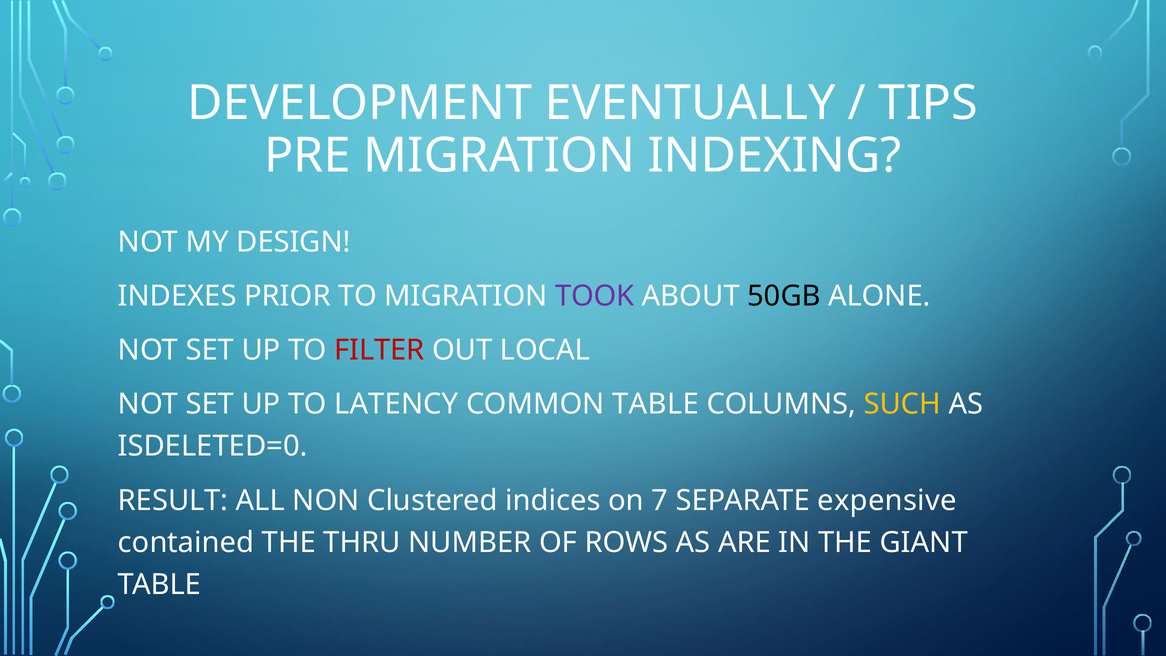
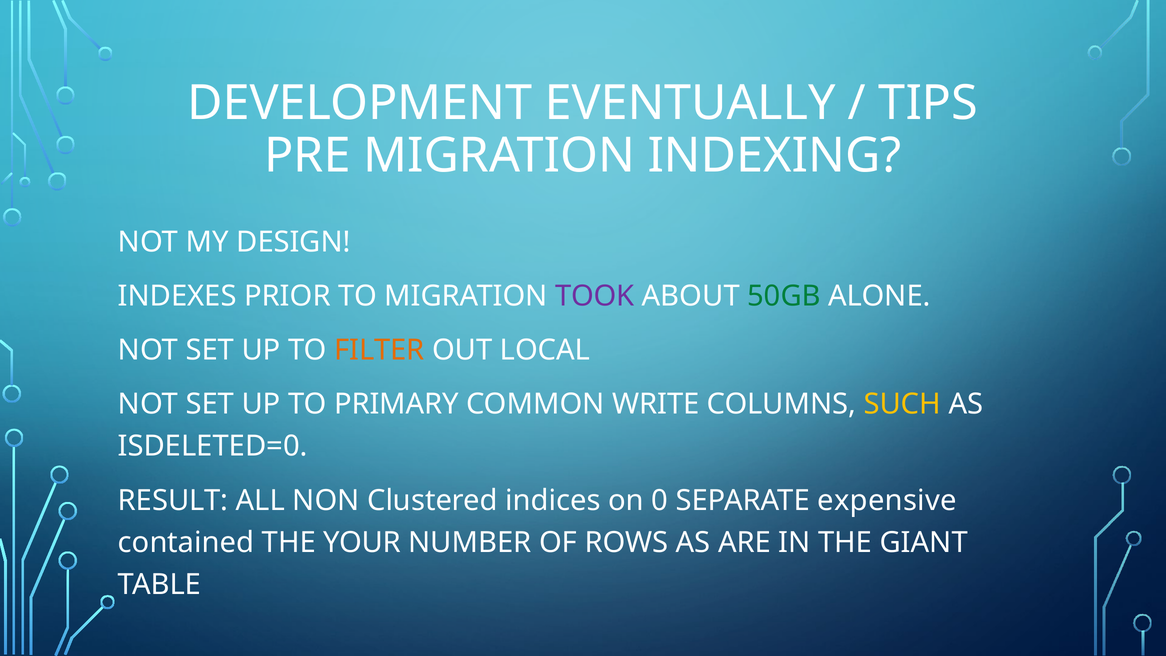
50GB colour: black -> green (784, 296)
FILTER colour: red -> orange (379, 350)
LATENCY: LATENCY -> PRIMARY (396, 404)
COMMON TABLE: TABLE -> WRITE (656, 404)
7: 7 -> 0 (660, 500)
THRU: THRU -> YOUR (362, 542)
